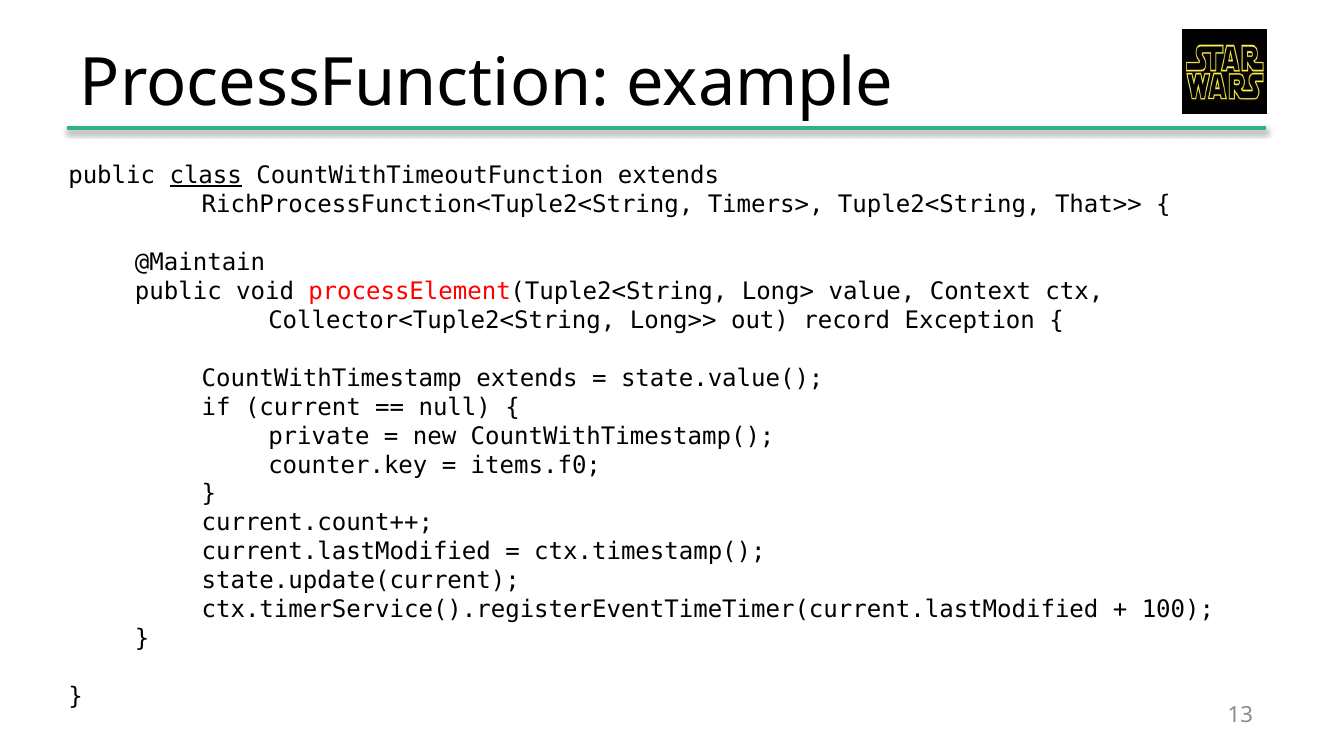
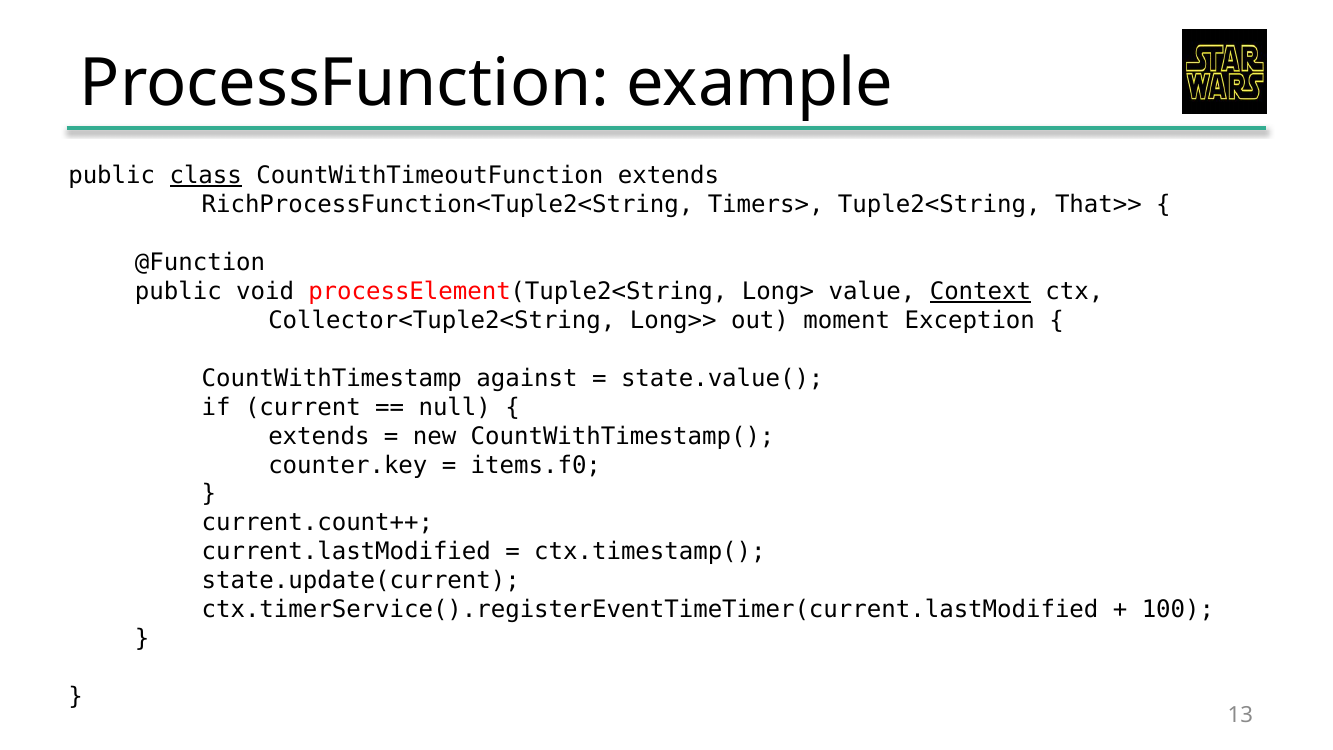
@Maintain: @Maintain -> @Function (200, 263)
Context underline: none -> present (980, 291)
record: record -> moment (847, 320)
CountWithTimestamp extends: extends -> against (527, 378)
private: private -> extends (319, 436)
